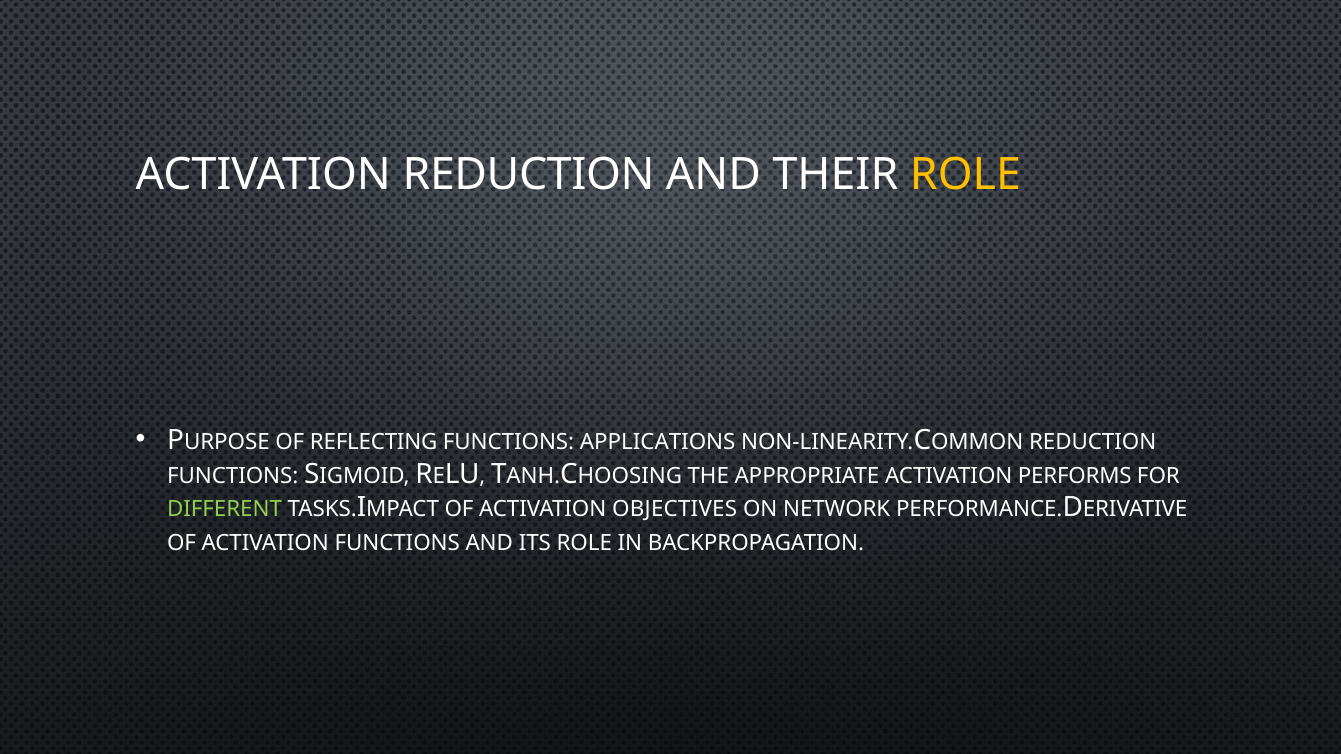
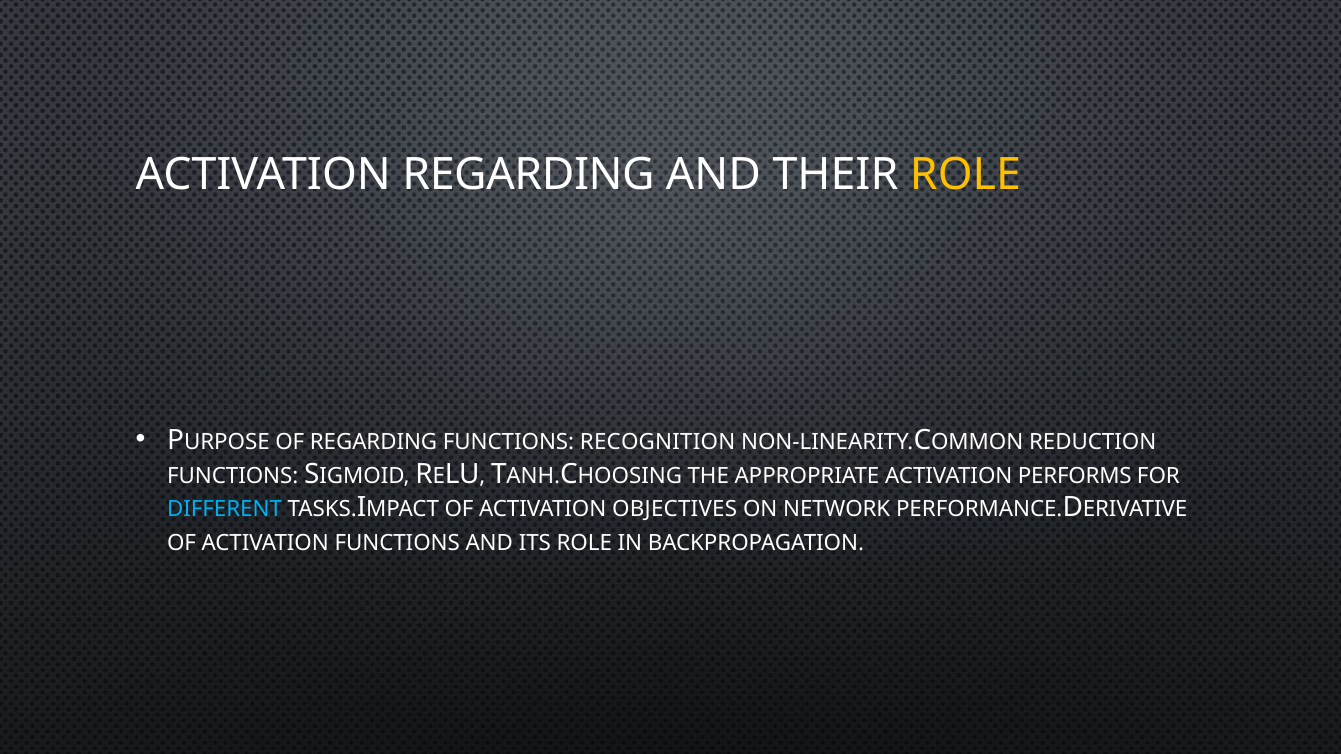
ACTIVATION REDUCTION: REDUCTION -> REGARDING (529, 175)
OF REFLECTING: REFLECTING -> REGARDING (374, 442)
APPLICATIONS: APPLICATIONS -> RECOGNITION (658, 442)
DIFFERENT colour: light green -> light blue (225, 509)
